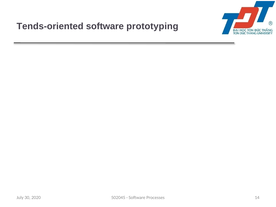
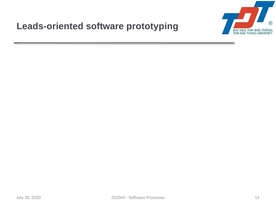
Tends-oriented: Tends-oriented -> Leads-oriented (50, 26)
